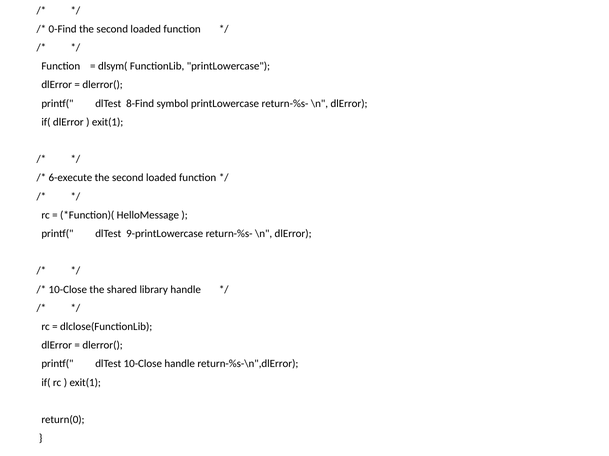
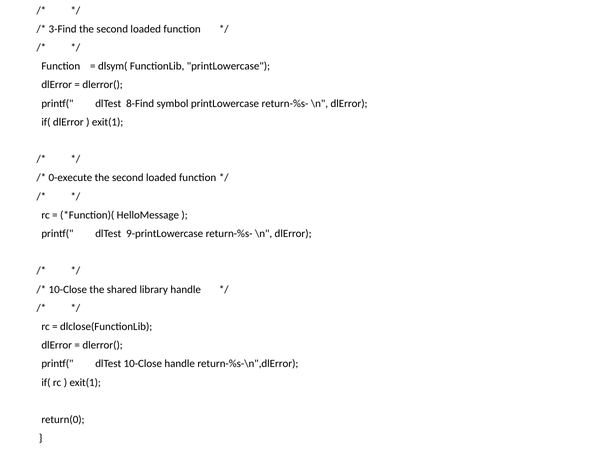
0-Find: 0-Find -> 3-Find (63, 29)
6-execute: 6-execute -> 0-execute (70, 178)
